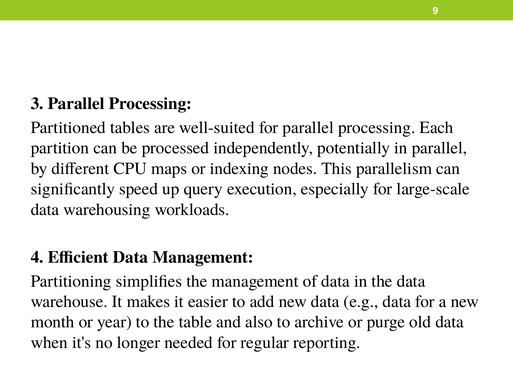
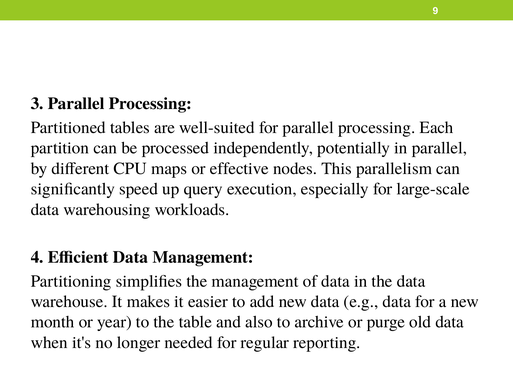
indexing: indexing -> effective (239, 169)
